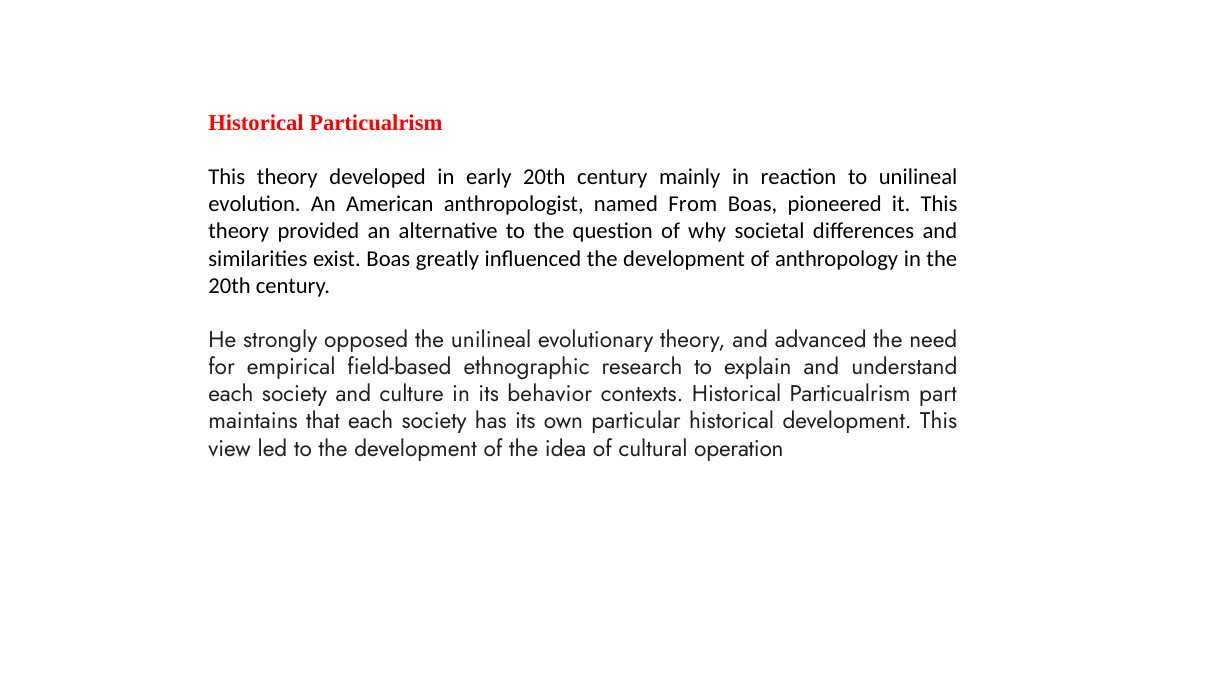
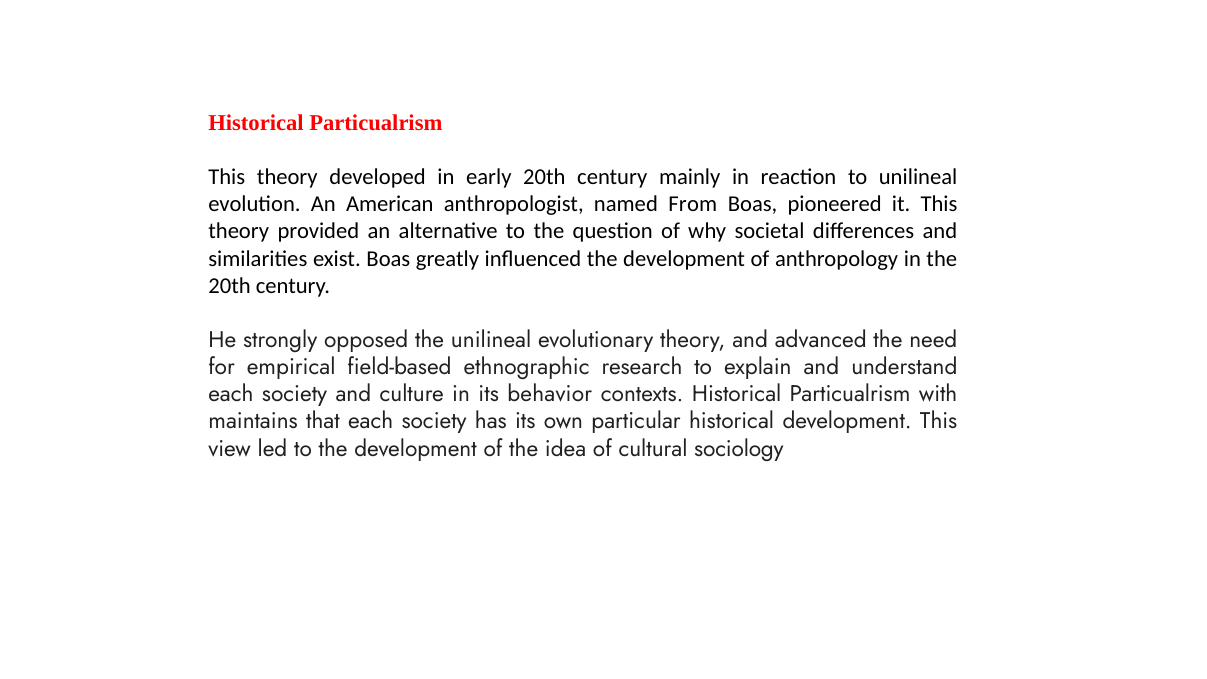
part: part -> with (938, 394)
operation: operation -> sociology (739, 449)
